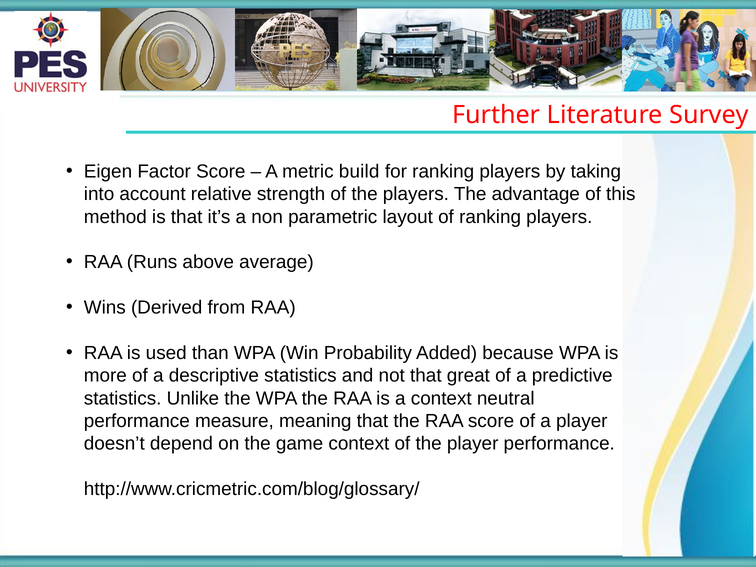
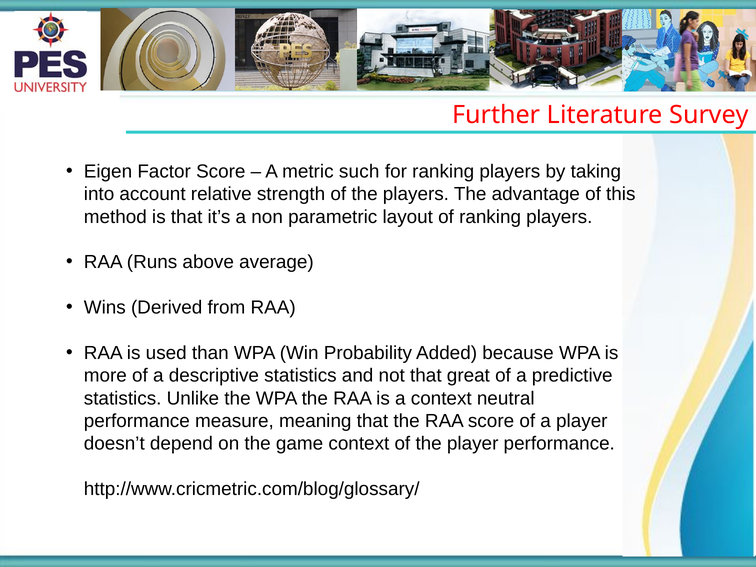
build: build -> such (359, 172)
